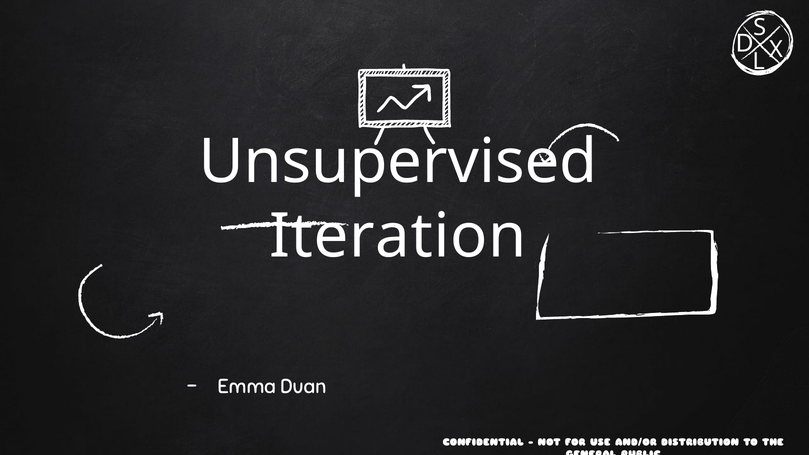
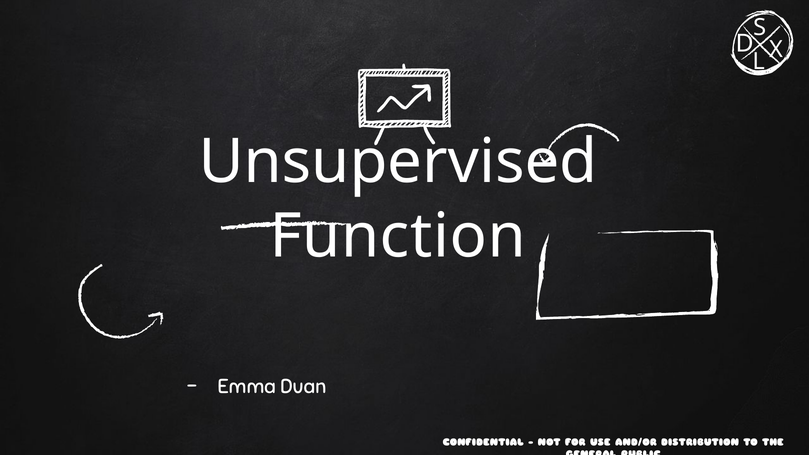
Iteration: Iteration -> Function (398, 236)
